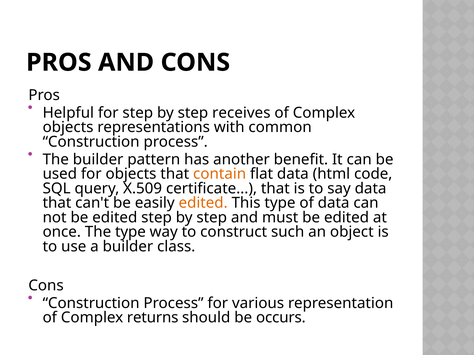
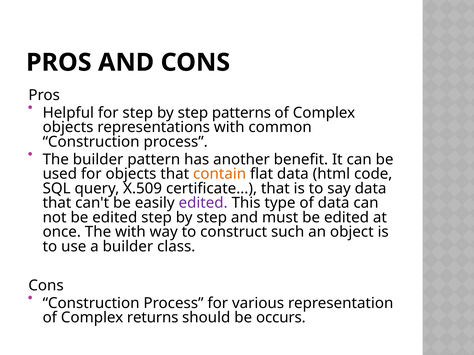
receives: receives -> patterns (241, 113)
edited colour: orange -> purple (203, 203)
The type: type -> with (130, 232)
